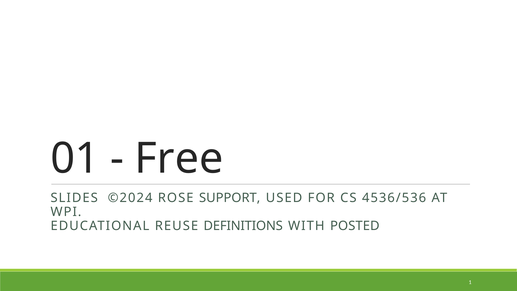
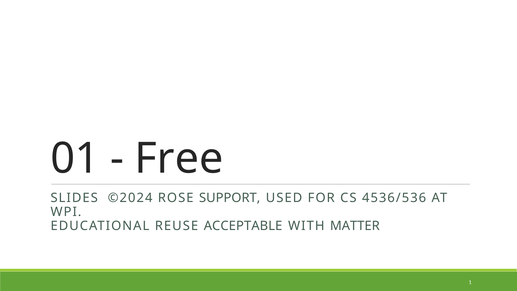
DEFINITIONS: DEFINITIONS -> ACCEPTABLE (243, 226)
POSTED: POSTED -> MATTER (355, 226)
